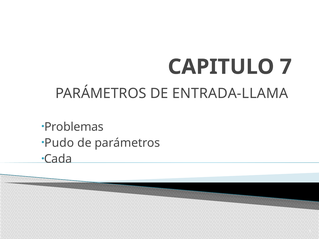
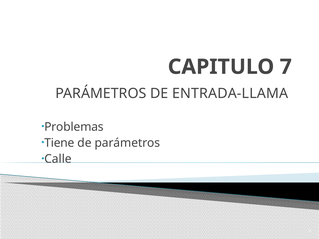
Pudo: Pudo -> Tiene (59, 143)
Cada: Cada -> Calle (58, 159)
